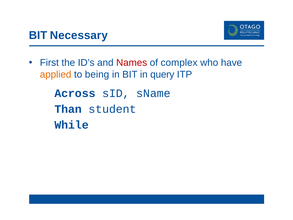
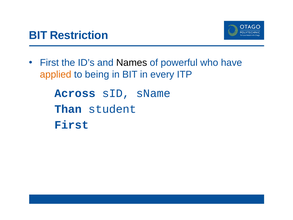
Necessary: Necessary -> Restriction (79, 35)
Names colour: red -> black (132, 63)
complex: complex -> powerful (179, 63)
query: query -> every (162, 74)
While: While -> First (72, 125)
